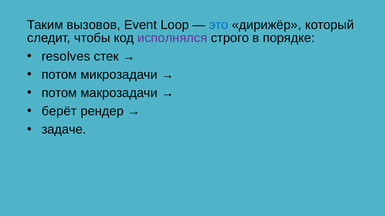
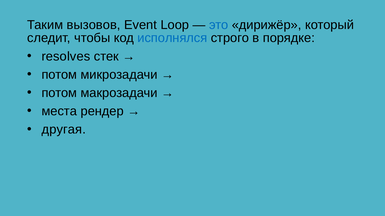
исполнялся colour: purple -> blue (172, 38)
берёт: берёт -> места (59, 111)
задаче: задаче -> другая (64, 130)
